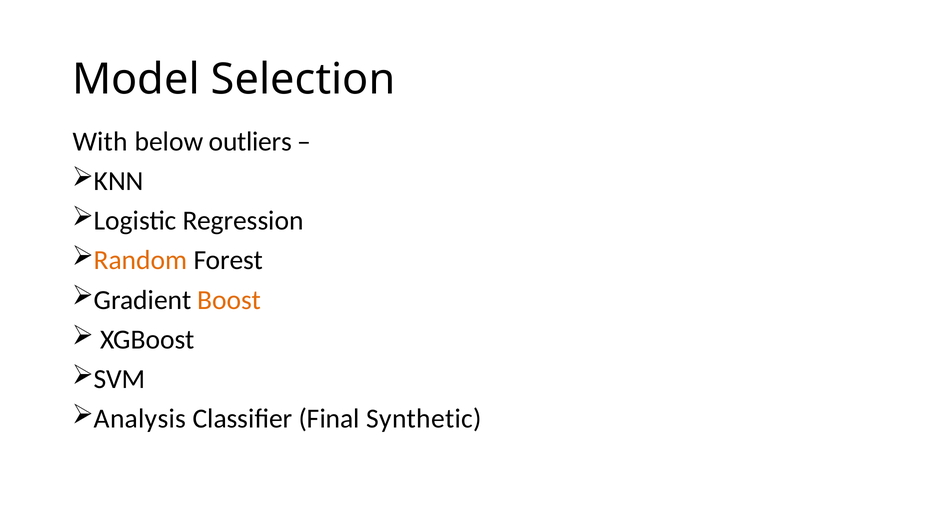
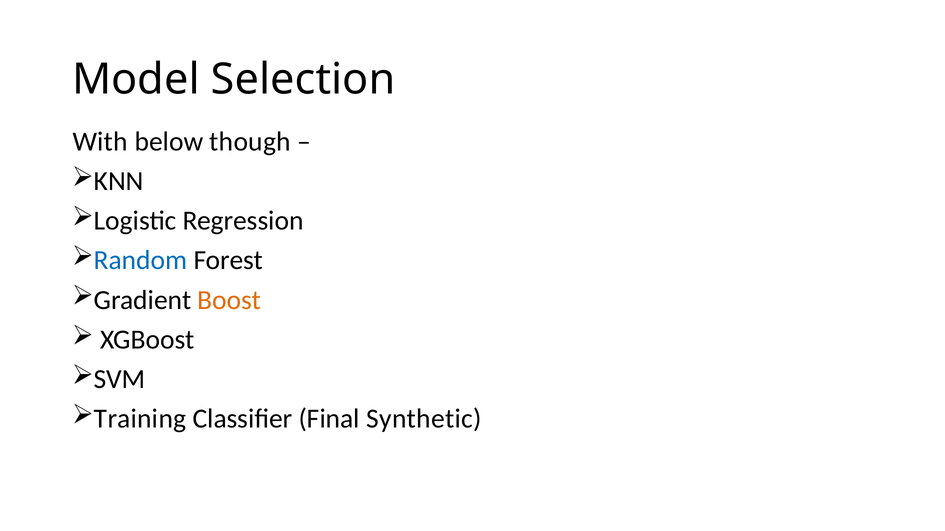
outliers: outliers -> though (250, 142)
Random colour: orange -> blue (141, 261)
Analysis: Analysis -> Training (140, 419)
